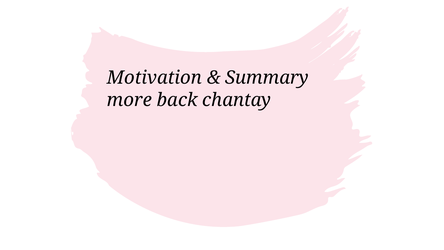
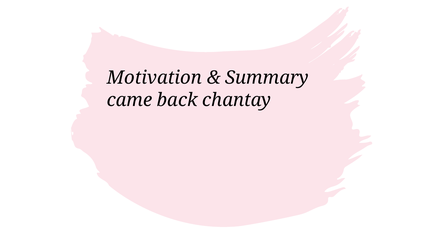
more: more -> came (130, 100)
